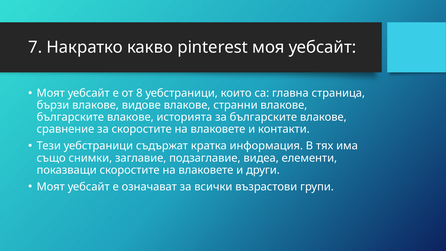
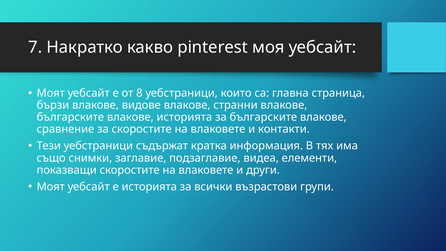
е означават: означават -> историята (149, 187)
